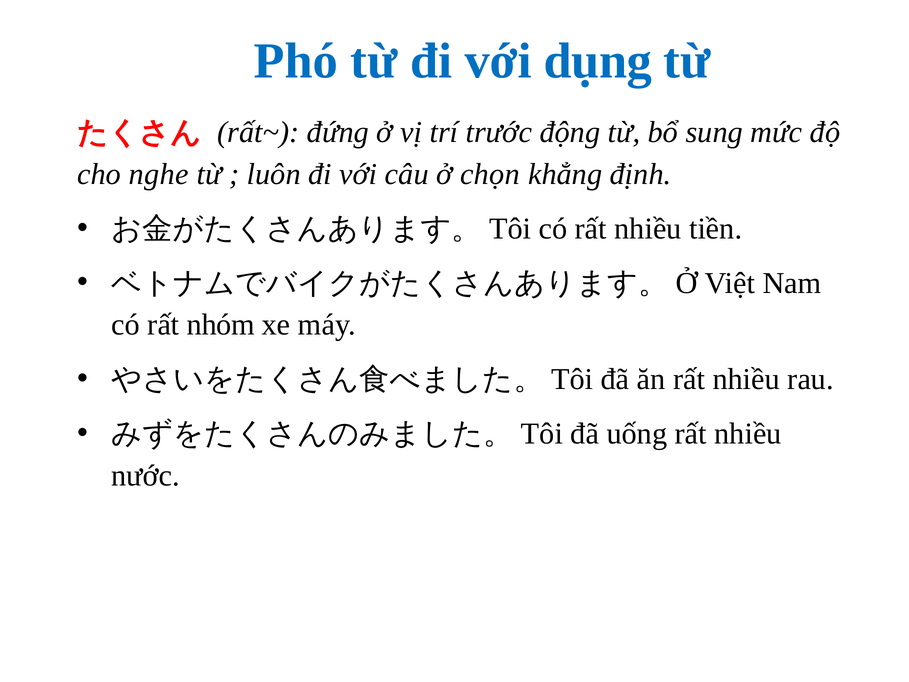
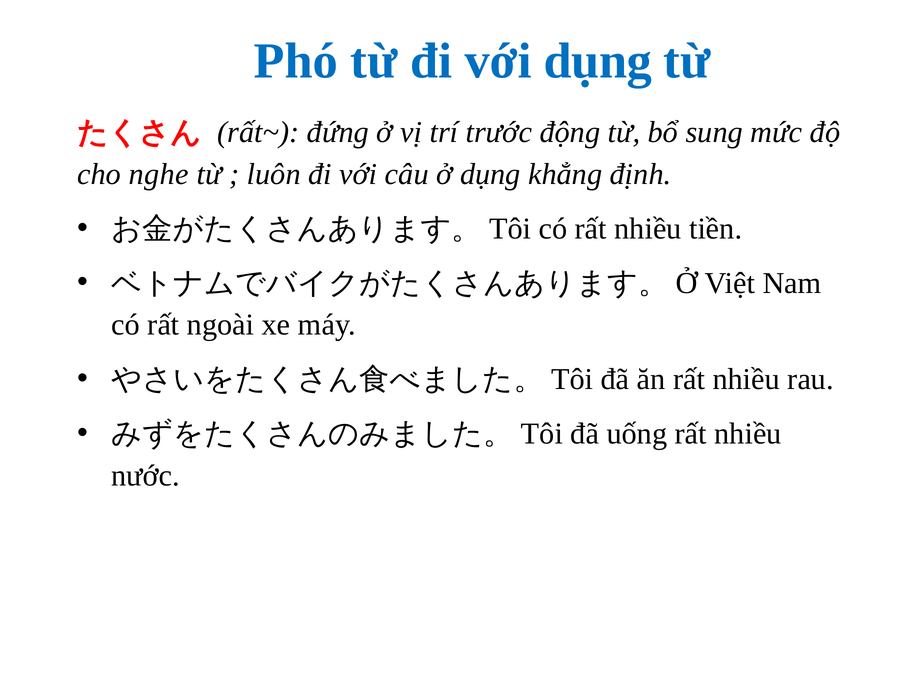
ở chọn: chọn -> dụng (490, 174)
nhóm: nhóm -> ngoài (221, 325)
